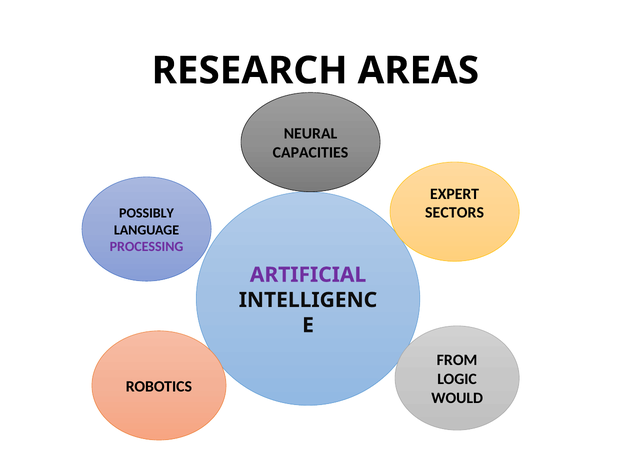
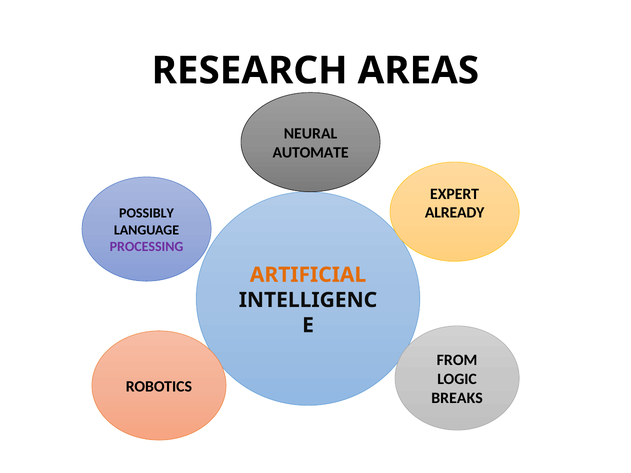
CAPACITIES: CAPACITIES -> AUTOMATE (311, 153)
SECTORS: SECTORS -> ALREADY (455, 213)
ARTIFICIAL colour: purple -> orange (308, 275)
WOULD: WOULD -> BREAKS (457, 398)
